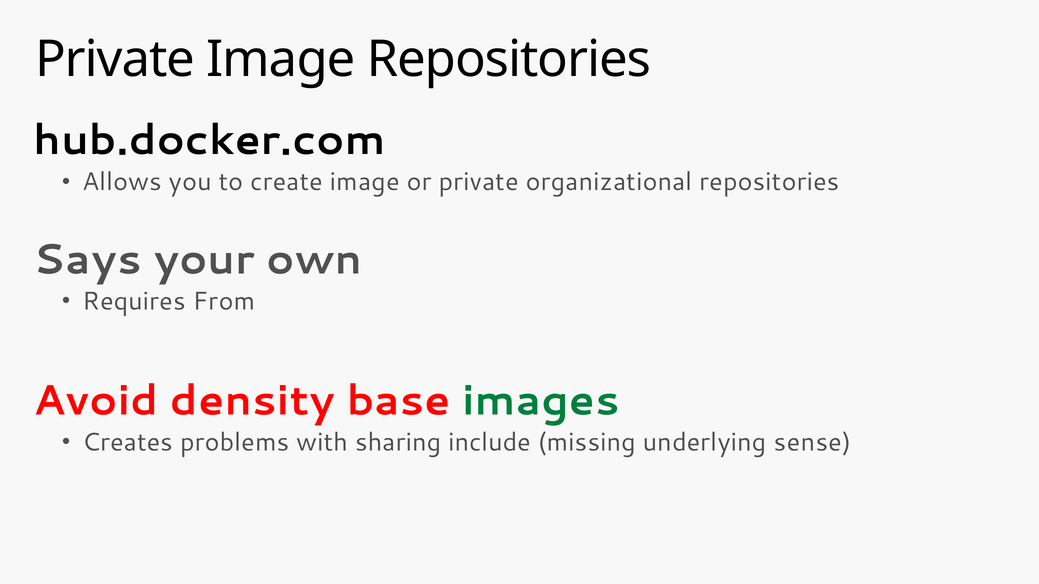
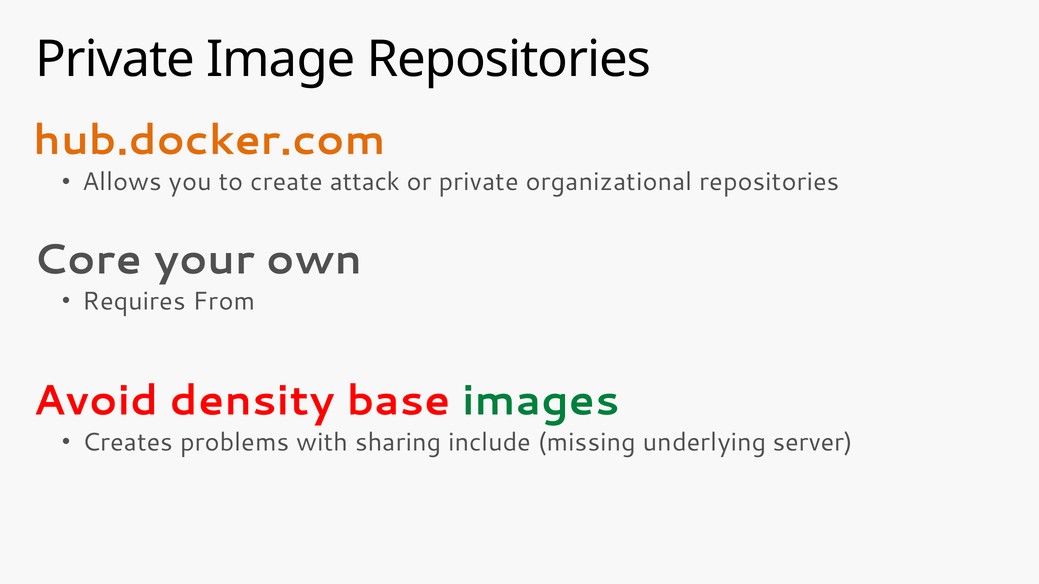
hub.docker.com colour: black -> orange (210, 140)
create image: image -> attack (365, 182)
Says: Says -> Core (88, 260)
sense: sense -> server (813, 443)
